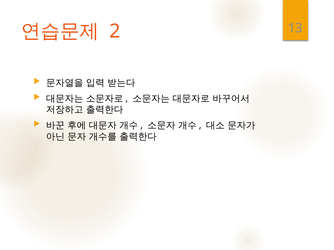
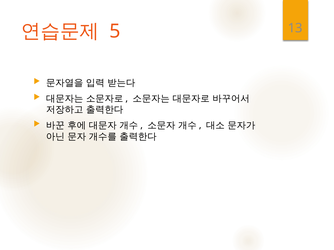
2: 2 -> 5 (115, 31)
